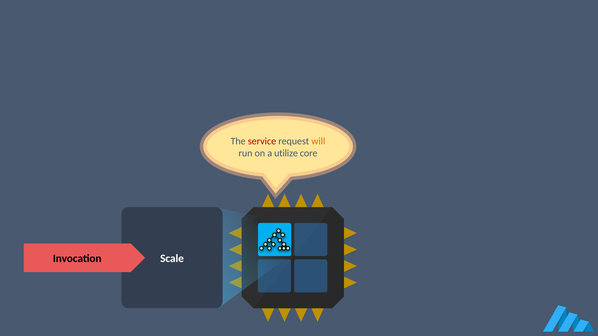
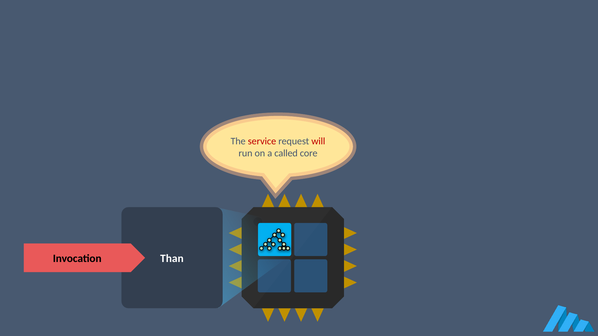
will colour: orange -> red (318, 141)
utilize: utilize -> called (286, 153)
Scale: Scale -> Than (172, 259)
